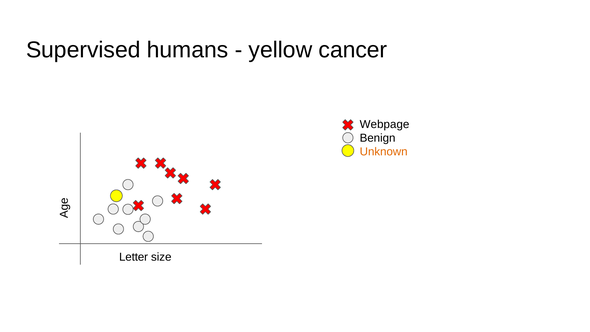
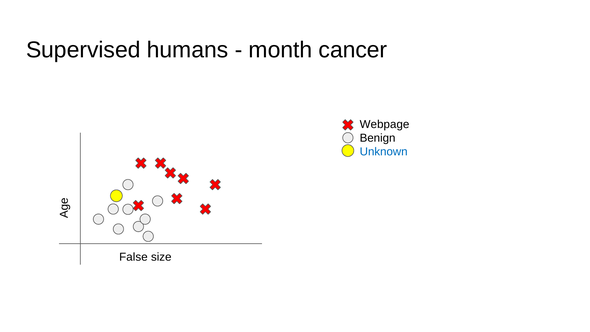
yellow: yellow -> month (280, 50)
Unknown colour: orange -> blue (384, 152)
Letter: Letter -> False (133, 257)
